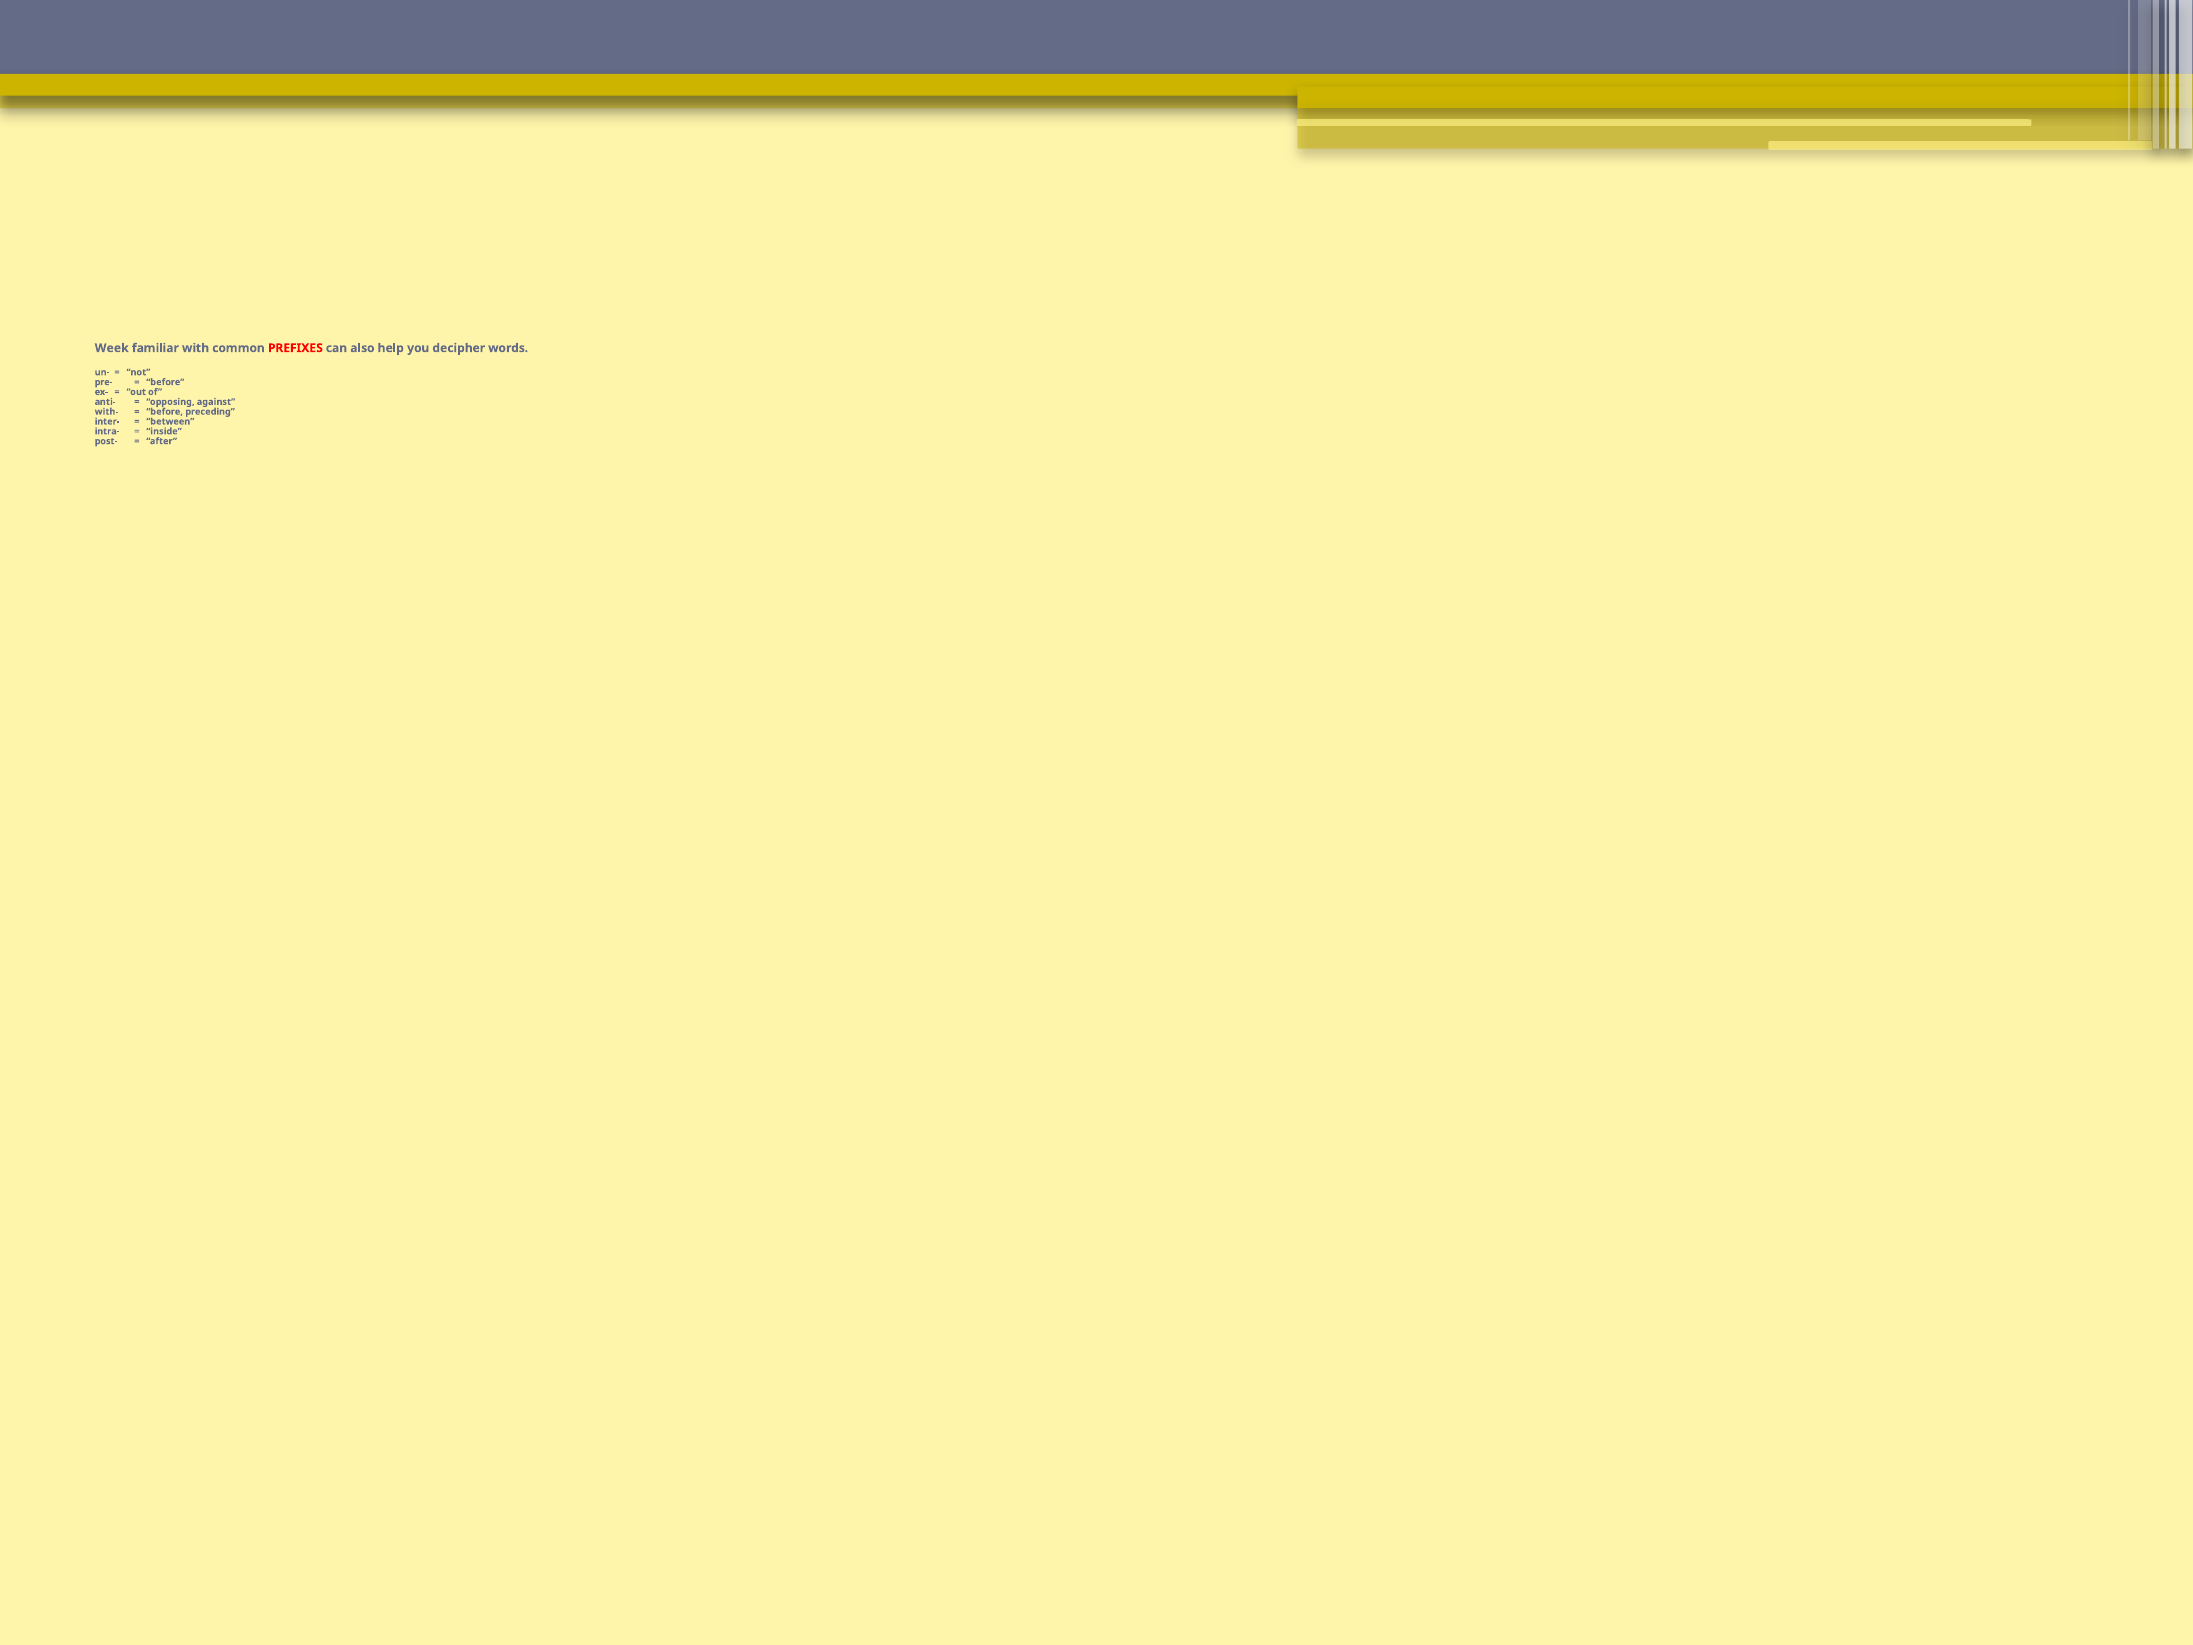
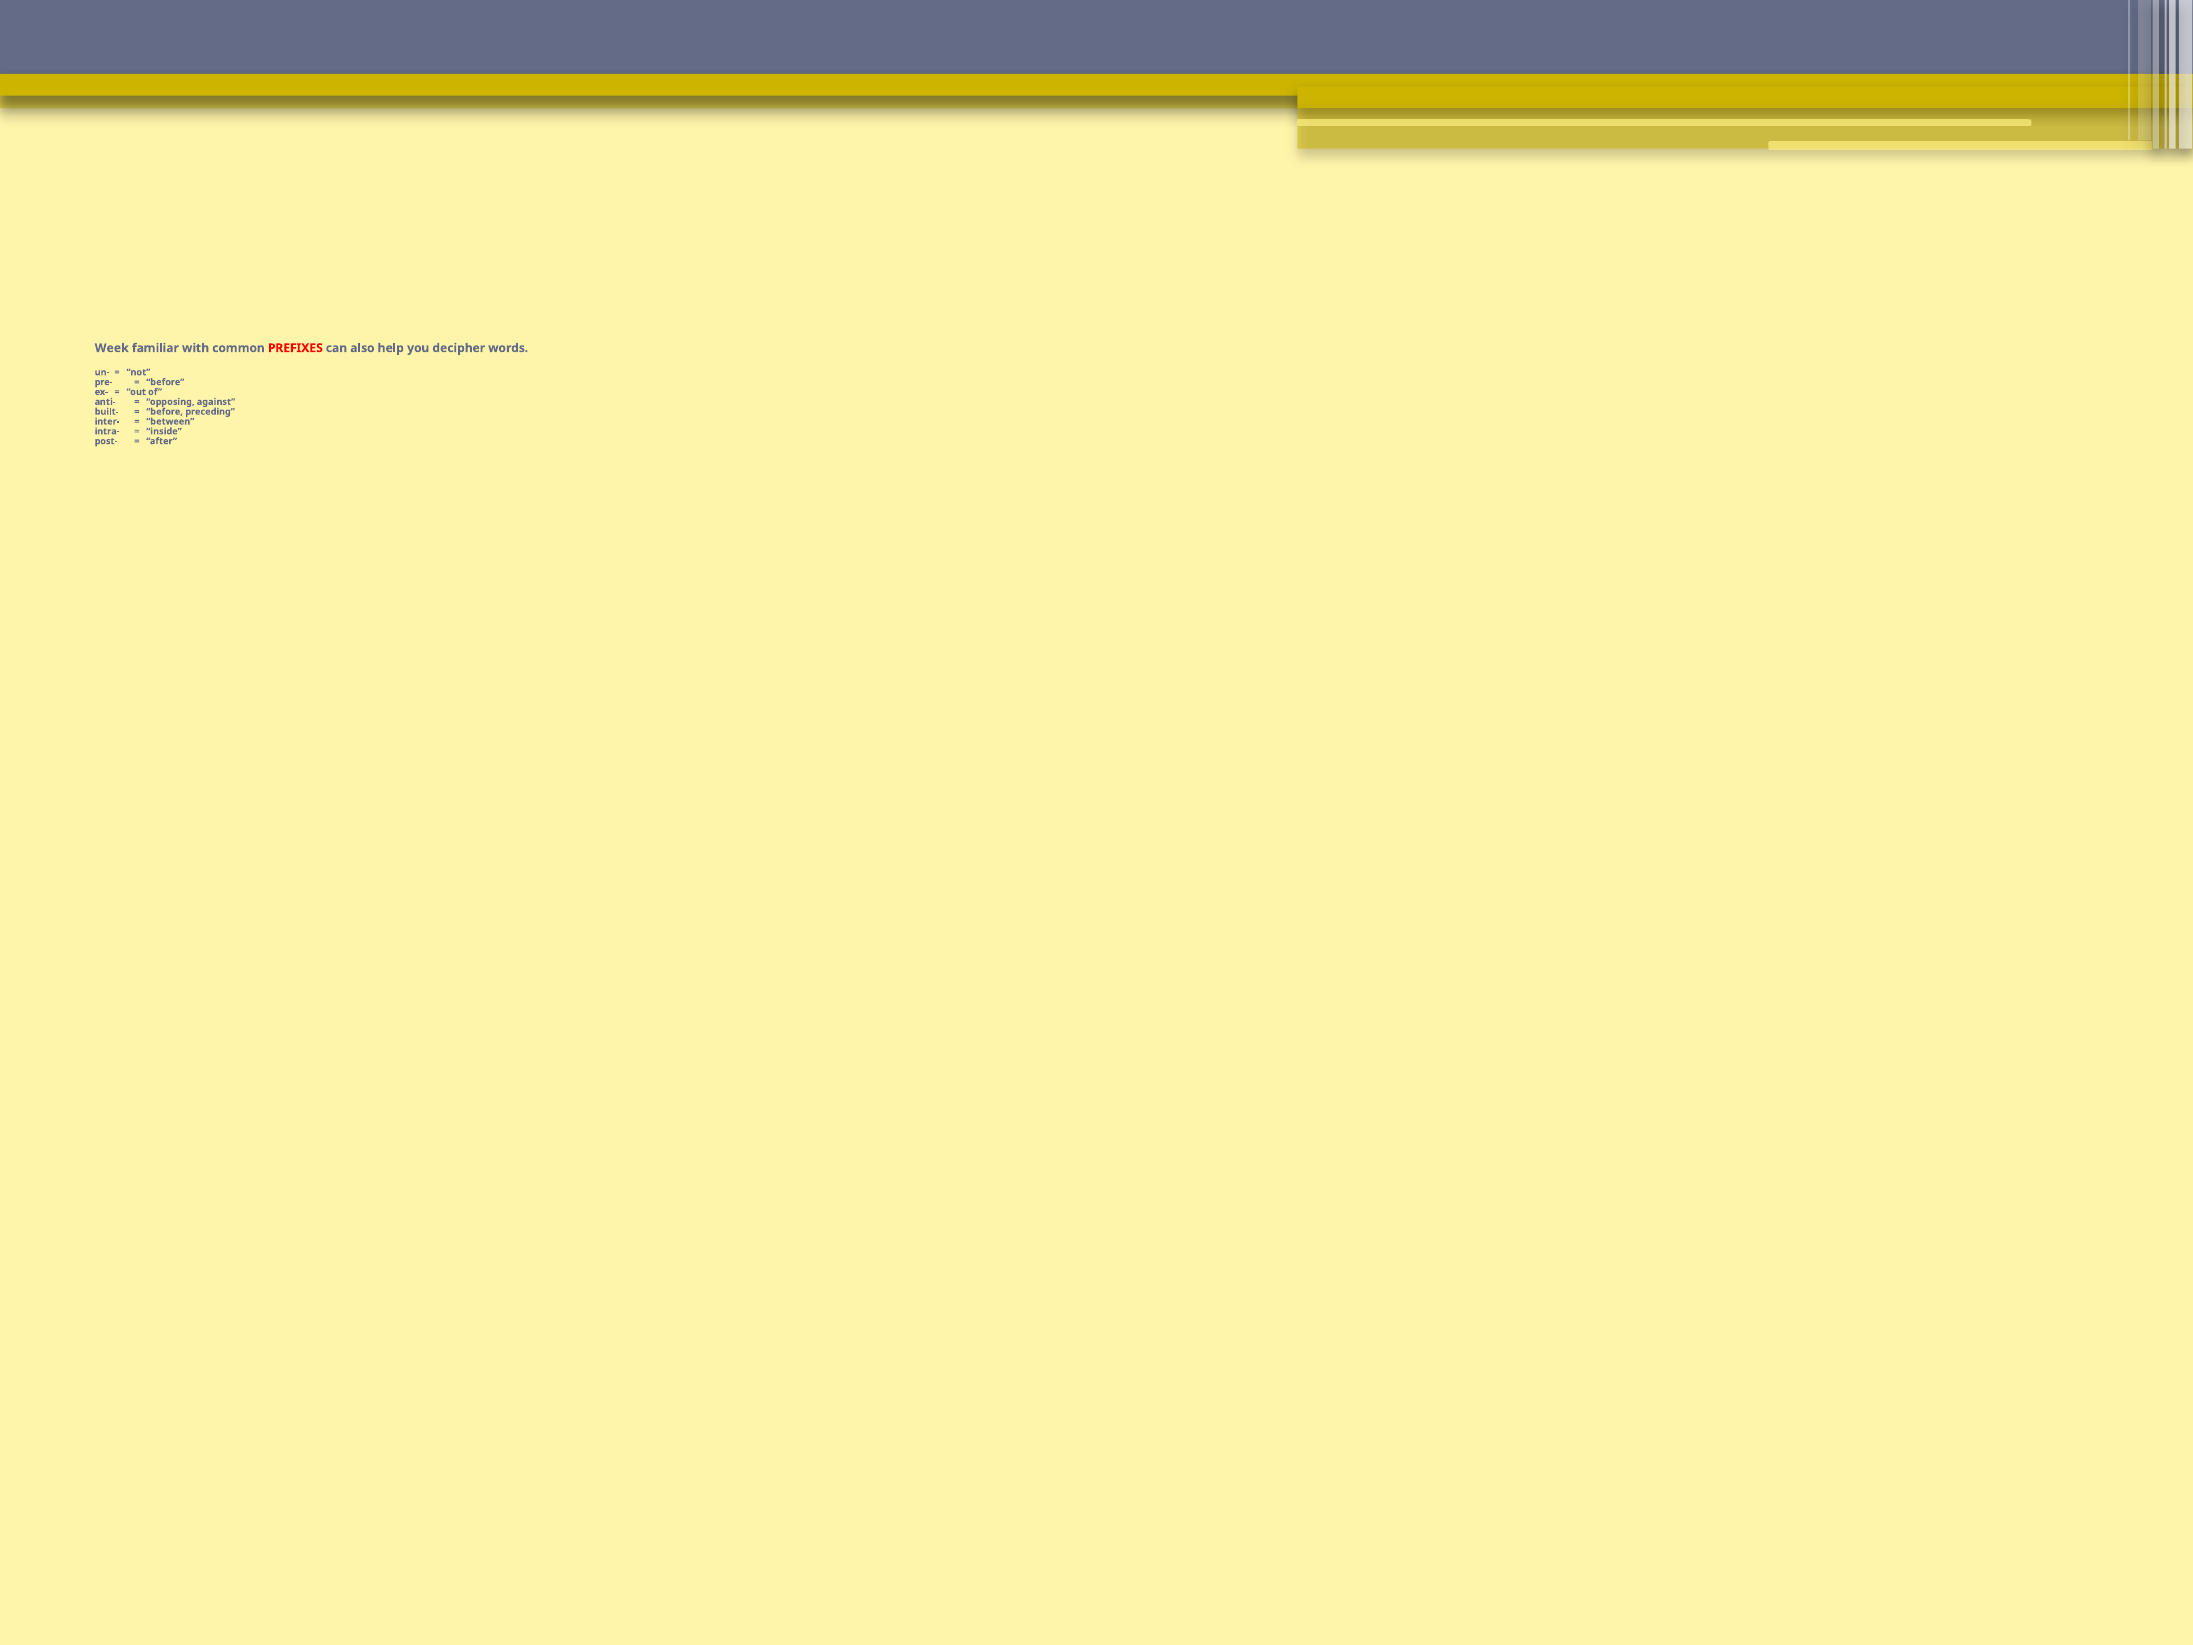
with-: with- -> built- (107, 412)
